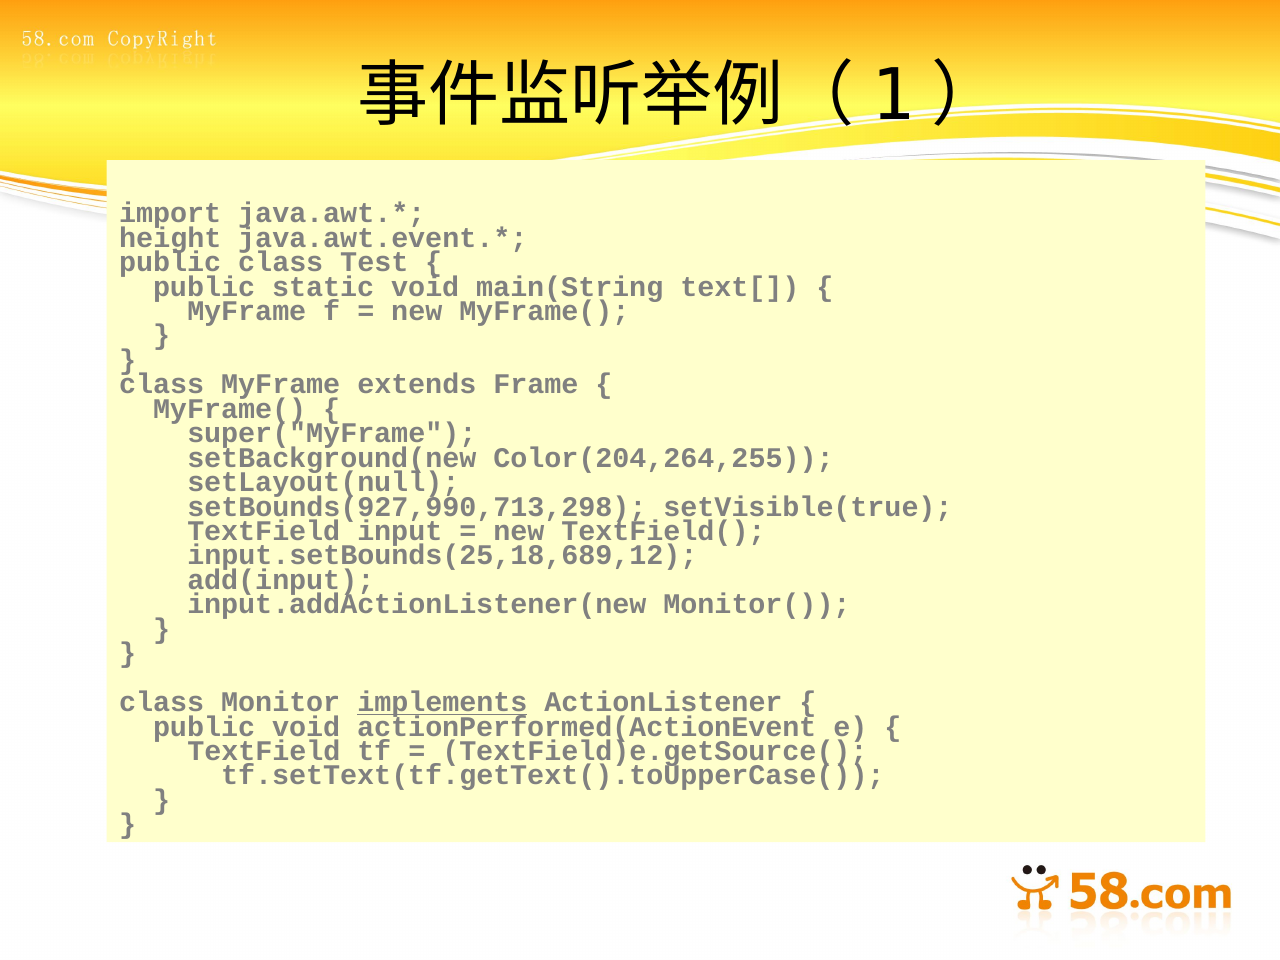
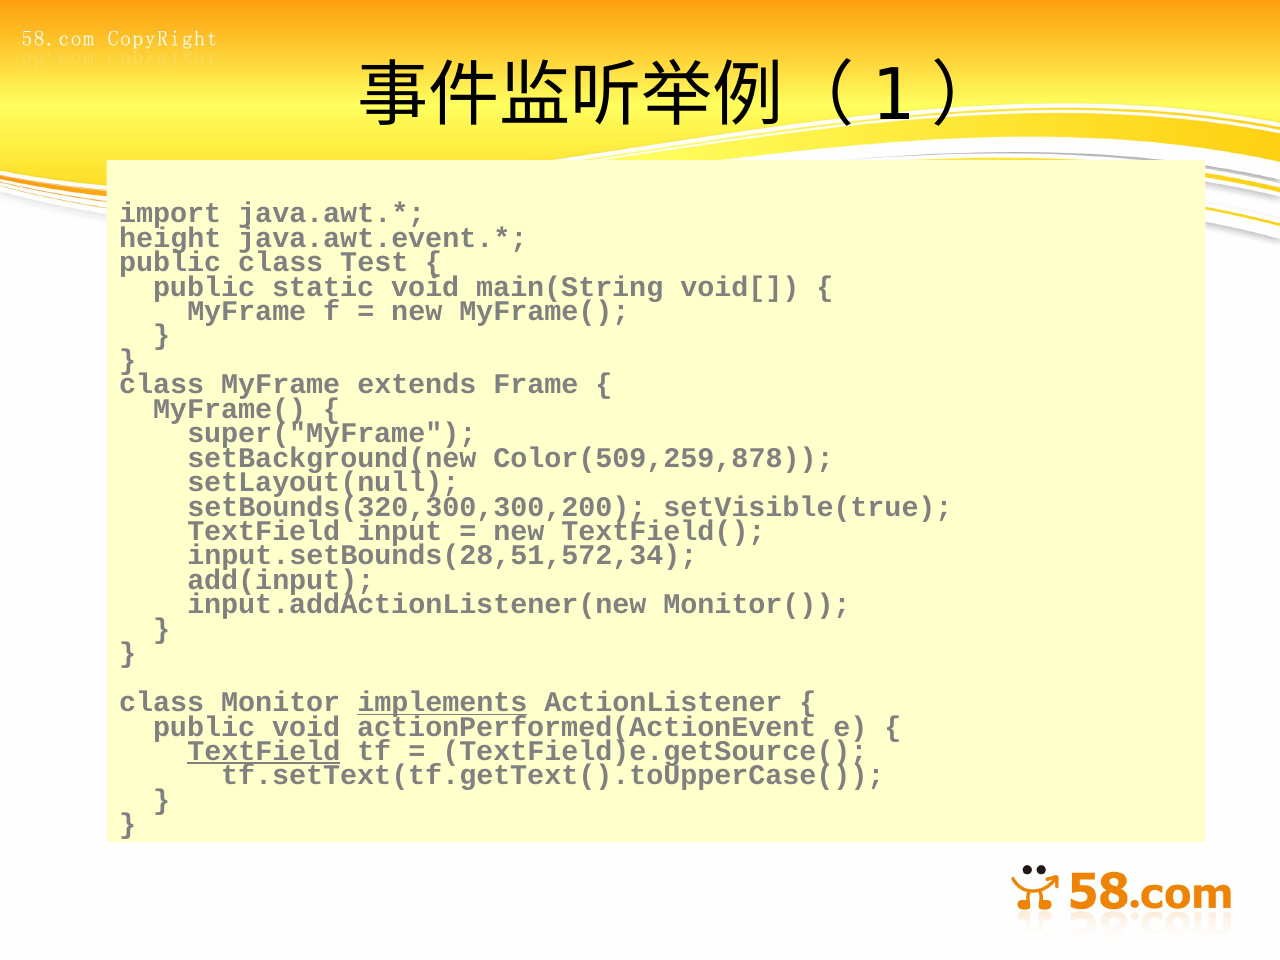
text[: text[ -> void[ (740, 287)
Color(204,264,255: Color(204,264,255 -> Color(509,259,878 (663, 458)
setBounds(927,990,713,298: setBounds(927,990,713,298 -> setBounds(320,300,300,200 (417, 507)
input.setBounds(25,18,689,12: input.setBounds(25,18,689,12 -> input.setBounds(28,51,572,34 (442, 556)
TextField underline: none -> present (264, 751)
